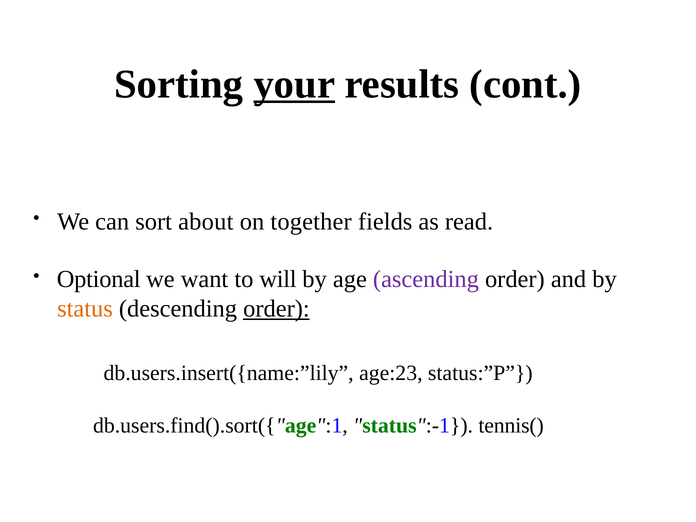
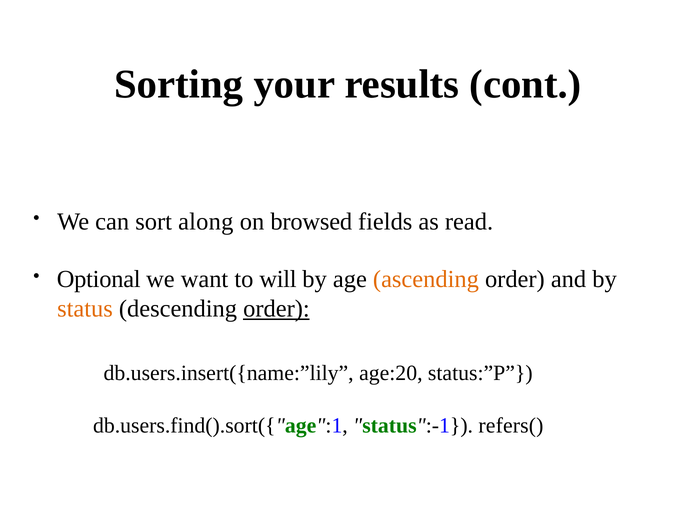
your underline: present -> none (294, 84)
about: about -> along (206, 221)
together: together -> browsed (311, 221)
ascending colour: purple -> orange (426, 279)
age:23: age:23 -> age:20 (391, 373)
tennis(: tennis( -> refers( (511, 425)
